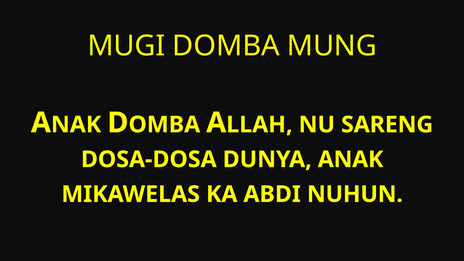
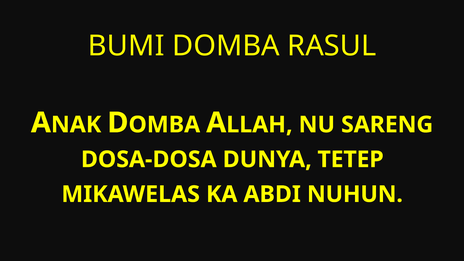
MUGI: MUGI -> BUMI (126, 46)
MUNG: MUNG -> RASUL (332, 46)
ANAK: ANAK -> TETEP (351, 159)
